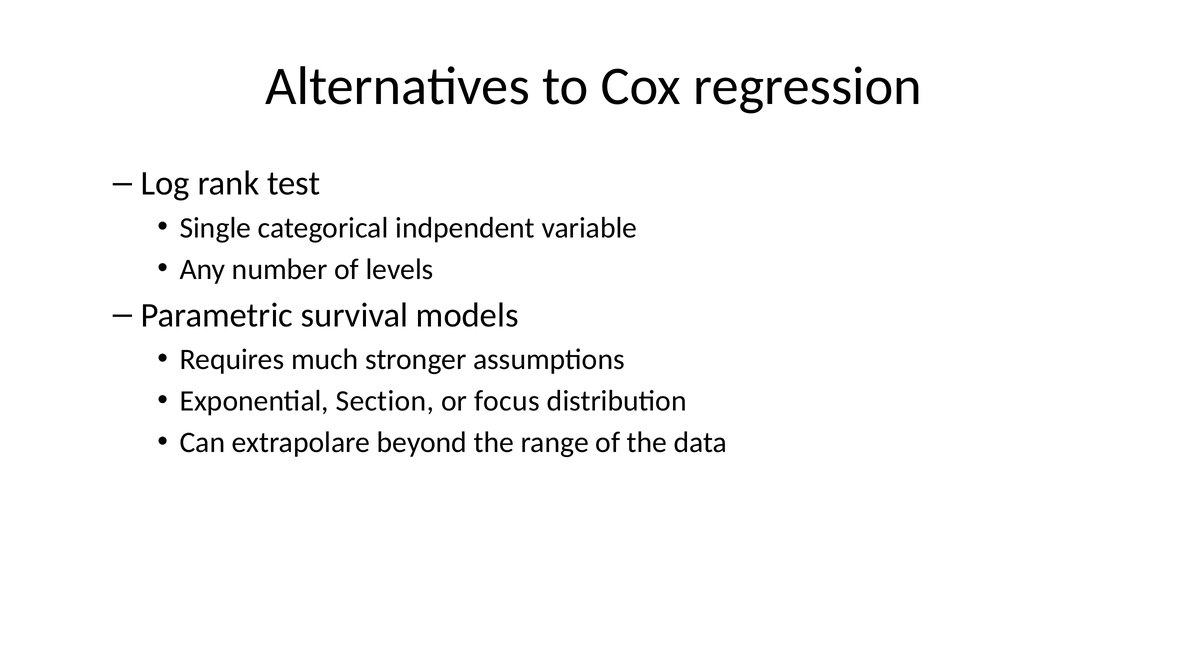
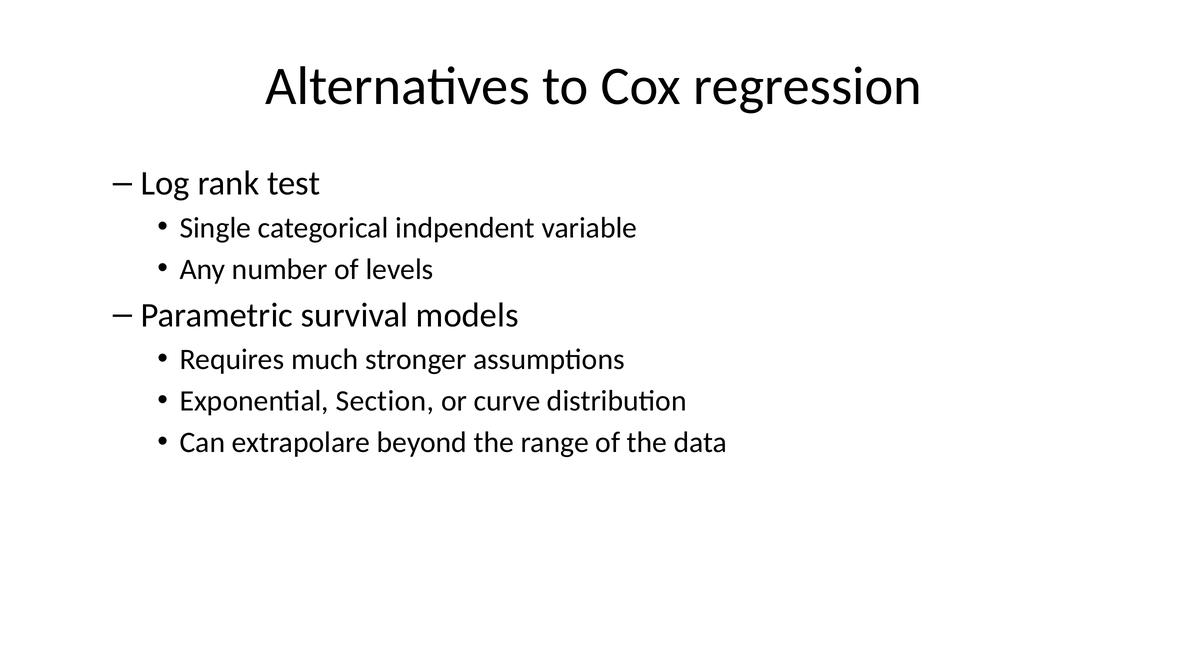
focus: focus -> curve (507, 401)
